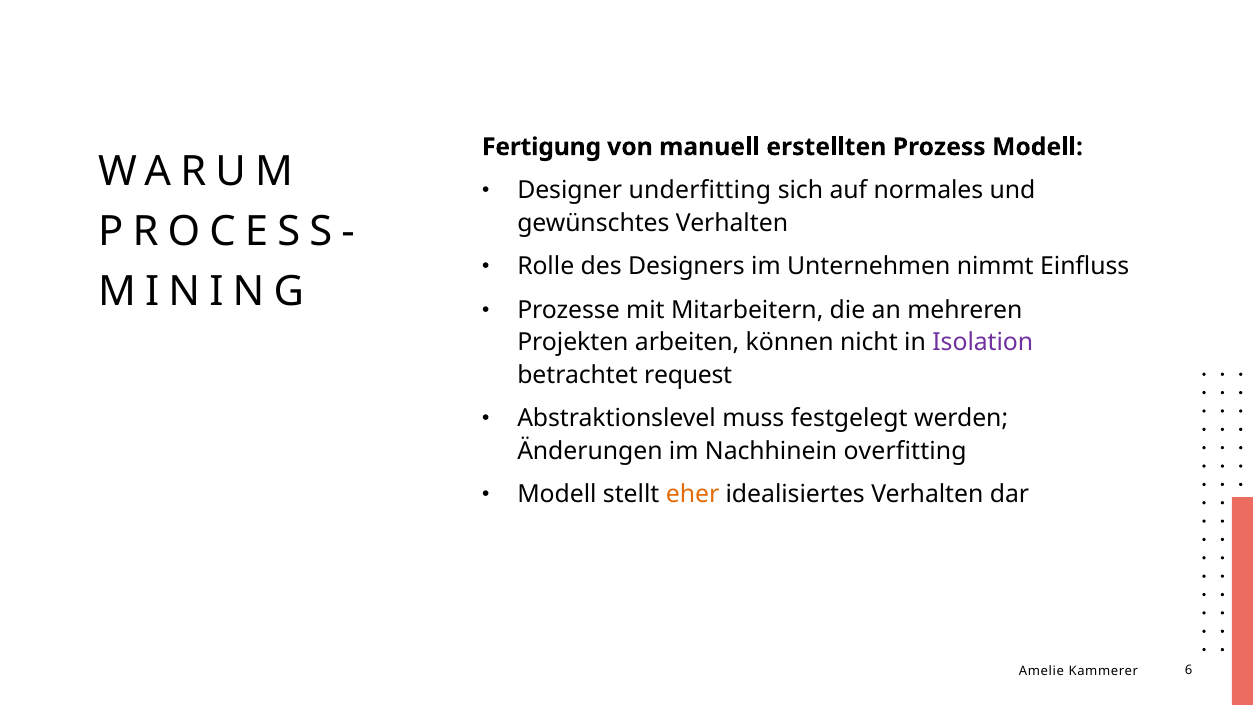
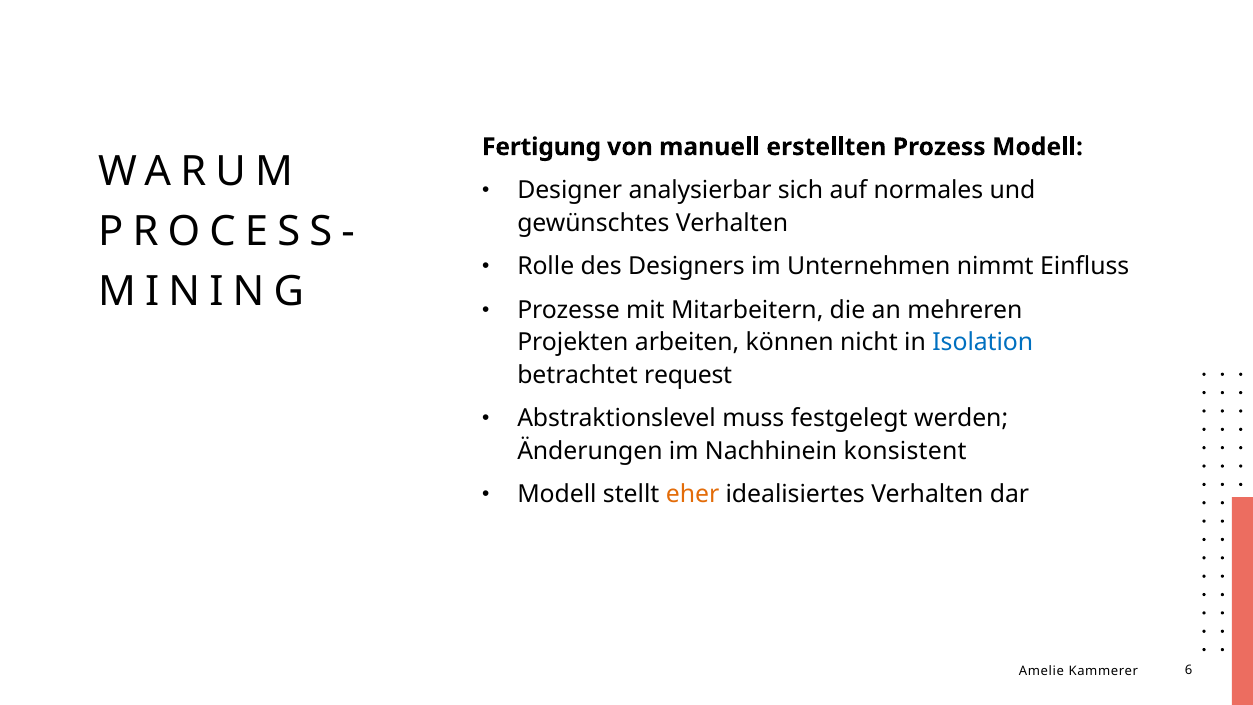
underfitting: underfitting -> analysierbar (700, 191)
Isolation colour: purple -> blue (983, 343)
overfitting: overfitting -> konsistent (905, 451)
